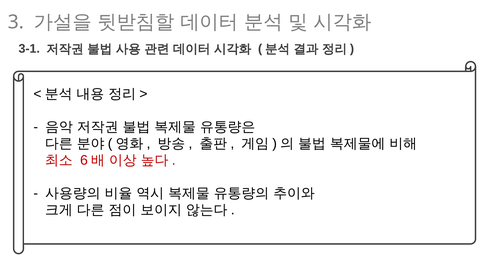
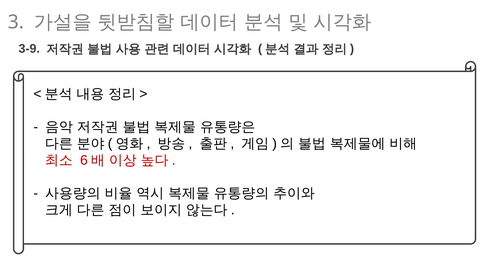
3-1: 3-1 -> 3-9 (29, 49)
